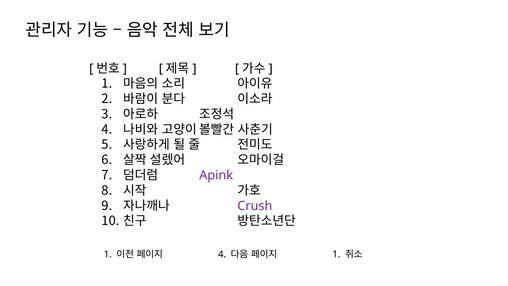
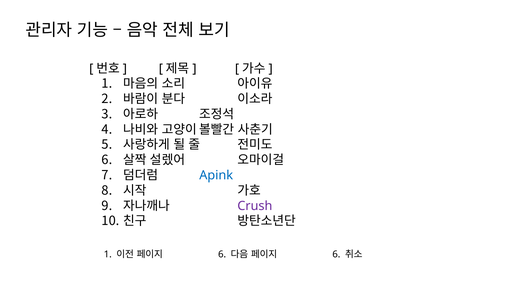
Apink colour: purple -> blue (216, 175)
4: 4 -> 6 (222, 254)
1: 1 -> 6 (336, 254)
